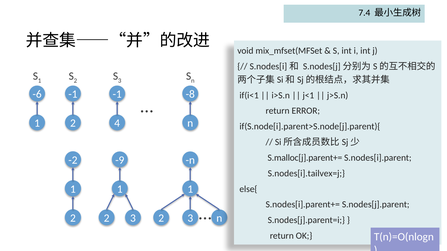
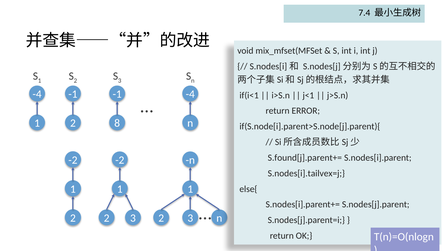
-6: -6 -> -4 (37, 94)
-1 -8: -8 -> -4 (190, 94)
4: 4 -> 8 (117, 123)
S.malloc[j].parent+=: S.malloc[j].parent+= -> S.found[j].parent+= (305, 158)
-9: -9 -> -2 (120, 160)
